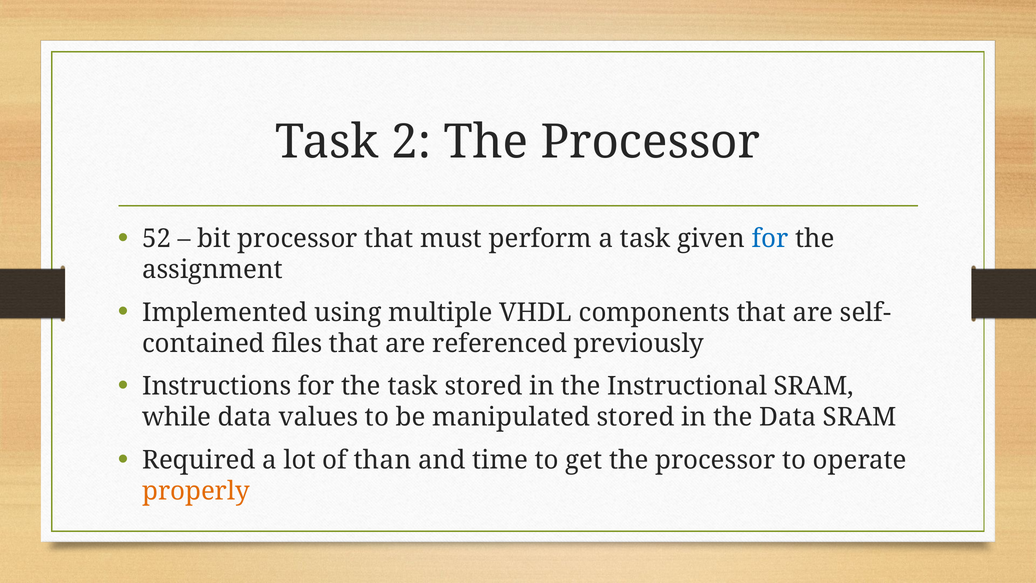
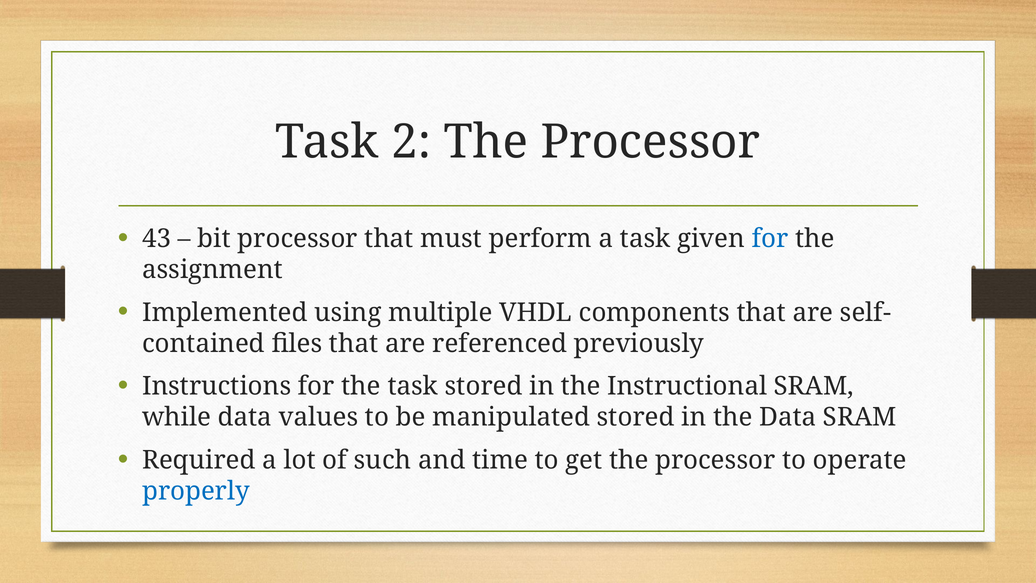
52: 52 -> 43 (157, 239)
than: than -> such (382, 460)
properly colour: orange -> blue (196, 491)
